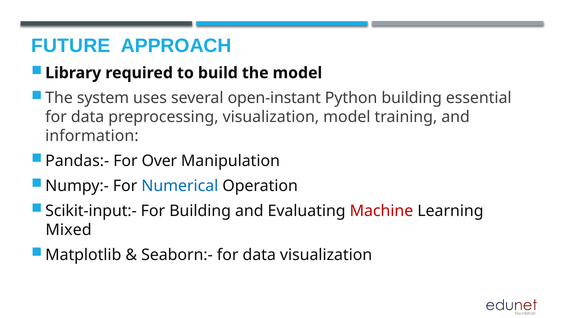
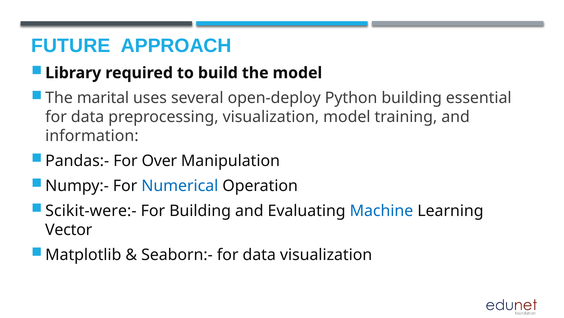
system: system -> marital (103, 98)
open-instant: open-instant -> open-deploy (274, 98)
Scikit-input:-: Scikit-input:- -> Scikit-were:- (91, 210)
Machine colour: red -> blue (381, 210)
Mixed: Mixed -> Vector (69, 229)
